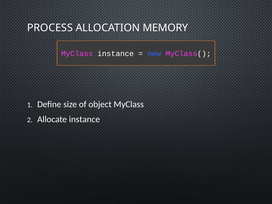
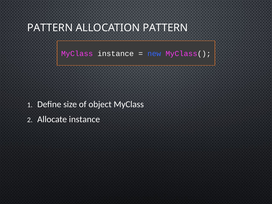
PROCESS: PROCESS -> PATTERN (50, 28)
ALLOCATION MEMORY: MEMORY -> PATTERN (165, 28)
